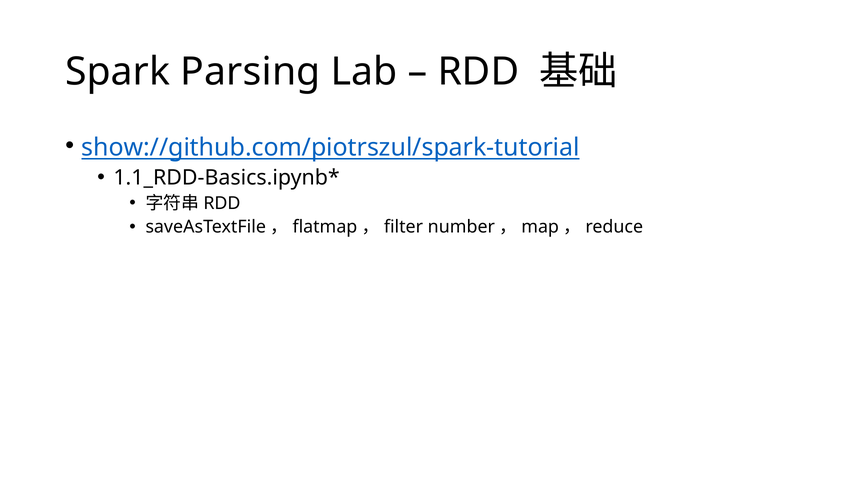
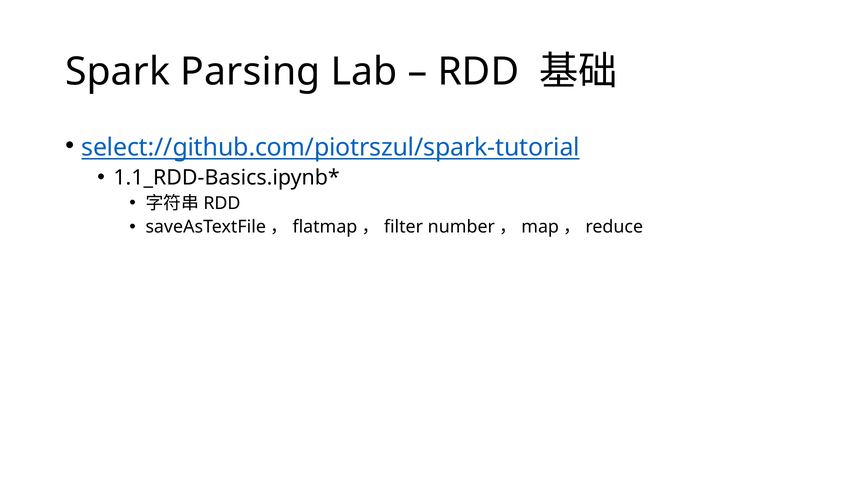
show://github.com/piotrszul/spark-tutorial: show://github.com/piotrszul/spark-tutorial -> select://github.com/piotrszul/spark-tutorial (331, 148)
